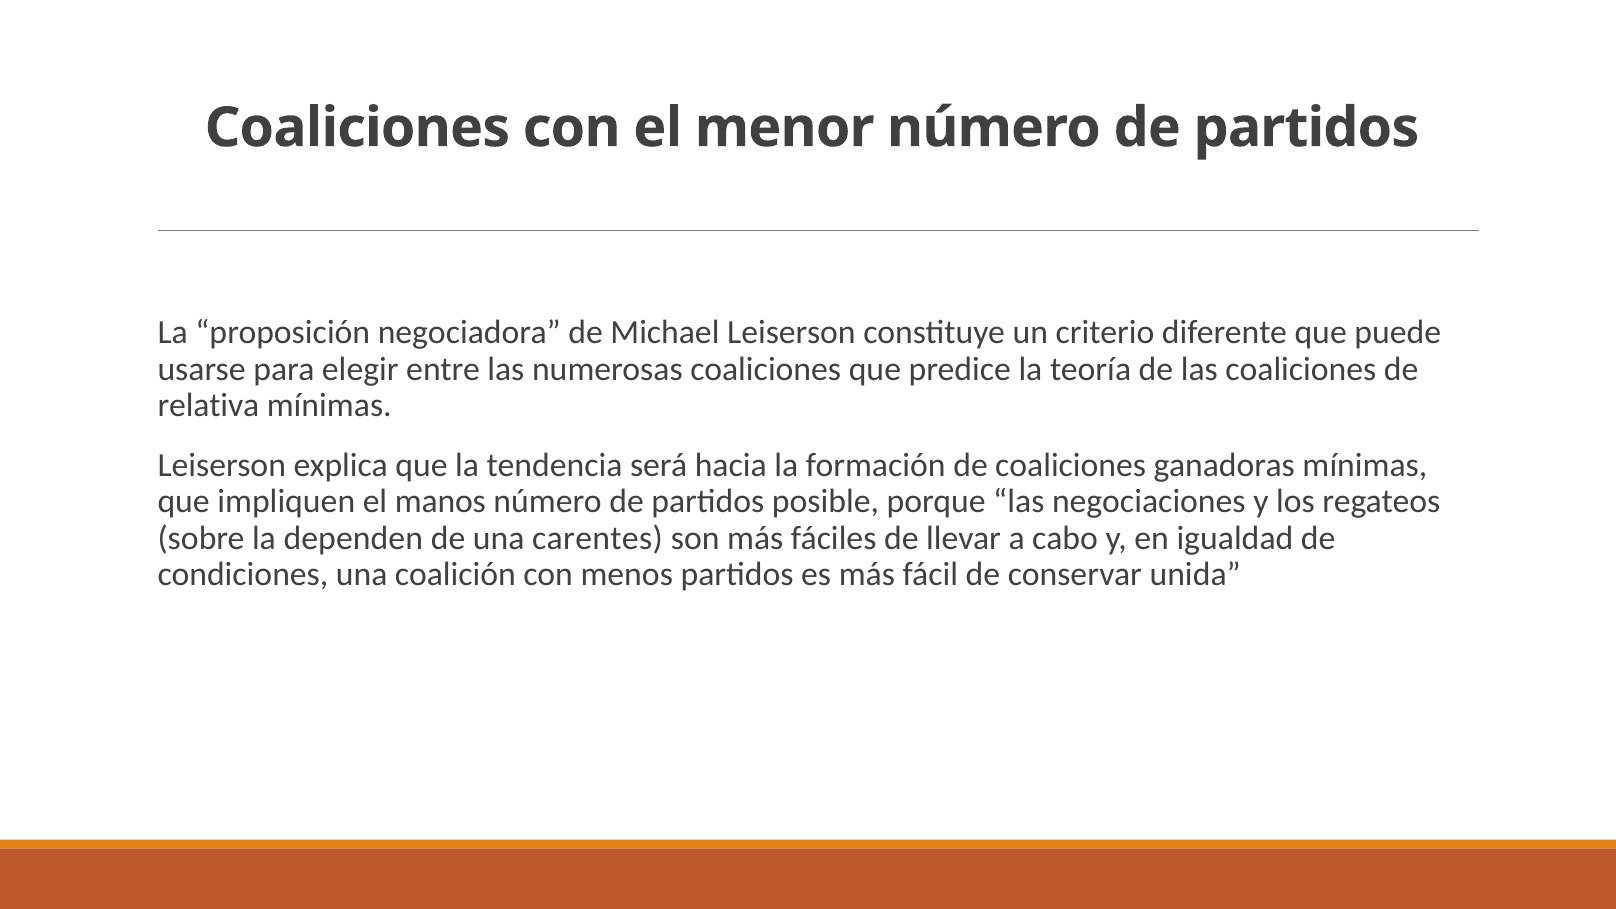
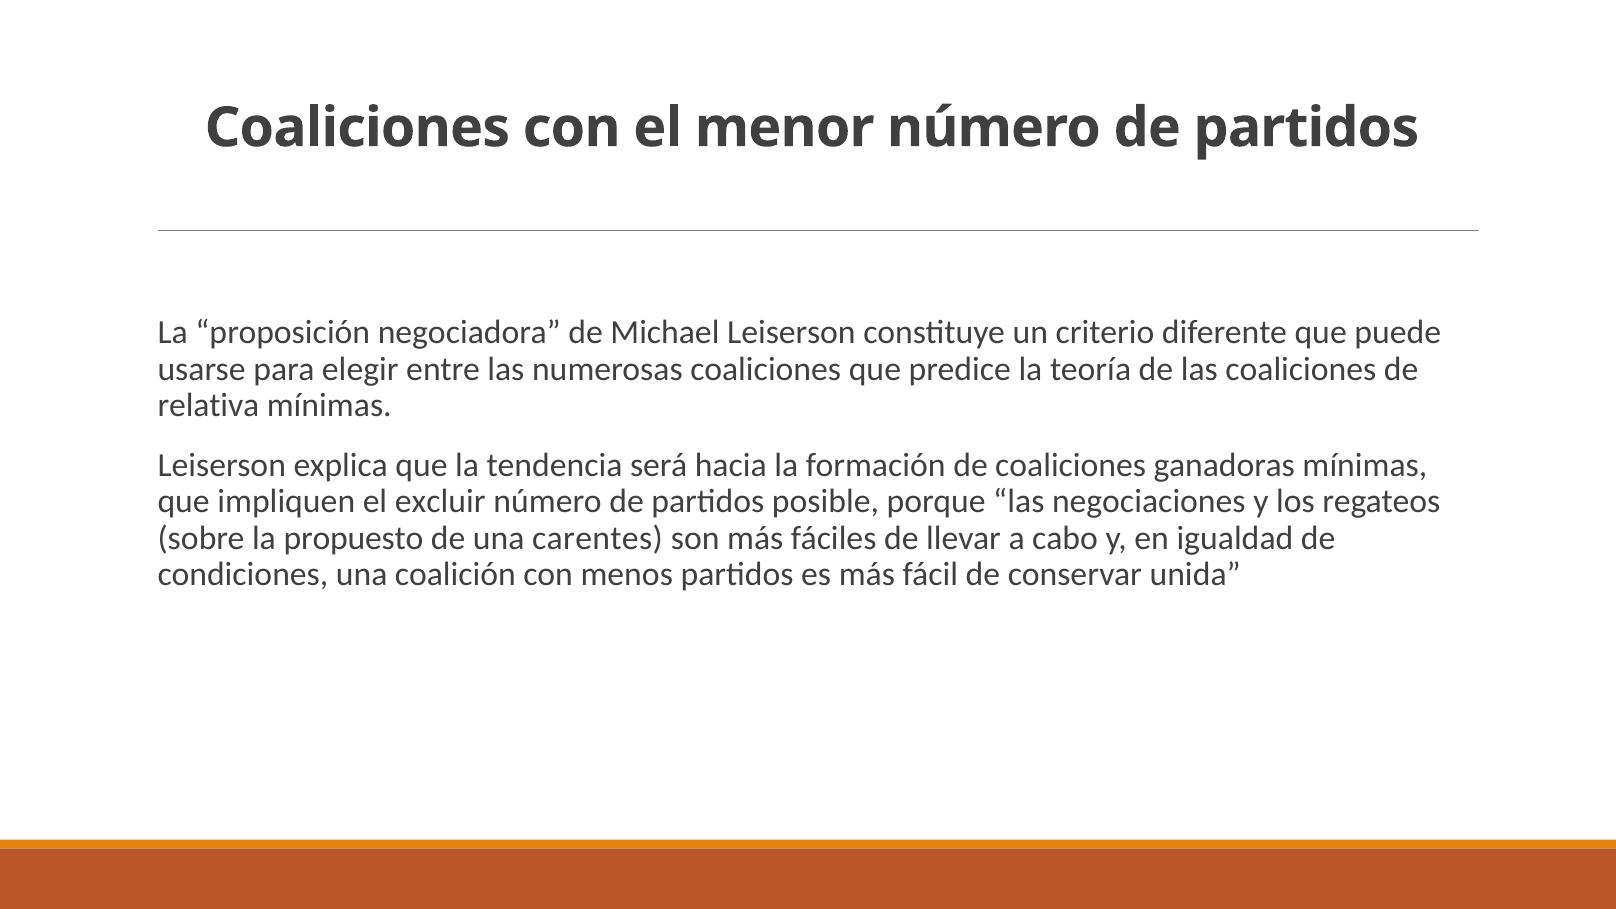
manos: manos -> excluir (440, 502)
dependen: dependen -> propuesto (353, 538)
